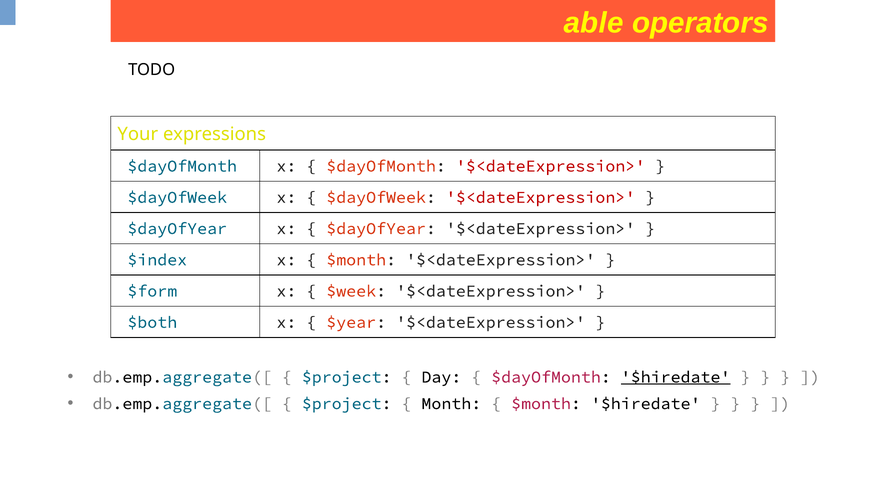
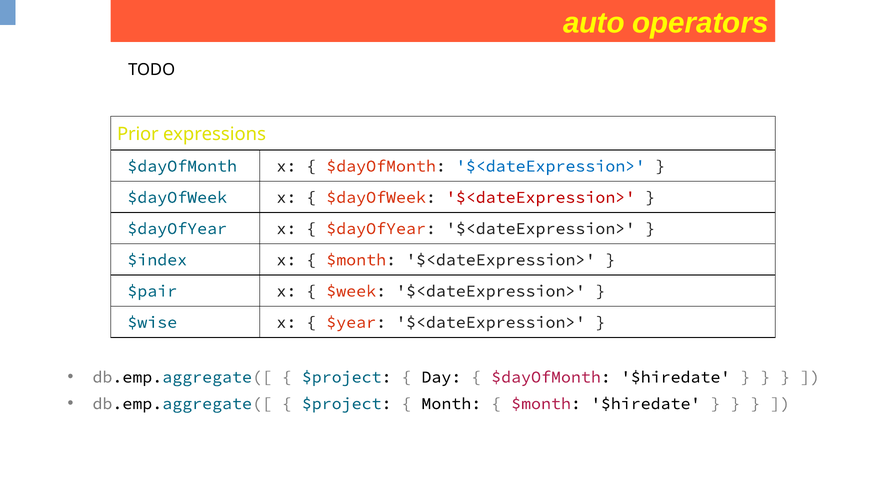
able: able -> auto (594, 23)
Your: Your -> Prior (138, 134)
$<dateExpression> colour: red -> blue (551, 166)
$form: $form -> $pair (152, 291)
$both: $both -> $wise (152, 323)
$hiredate underline: present -> none (676, 377)
